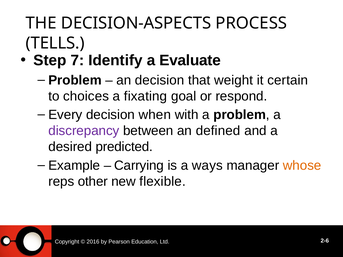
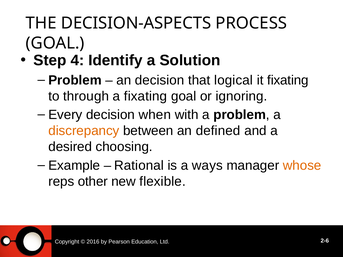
TELLS: TELLS -> GOAL (55, 43)
7: 7 -> 4 (77, 60)
Evaluate: Evaluate -> Solution (190, 60)
weight: weight -> logical (234, 80)
it certain: certain -> fixating (288, 80)
choices: choices -> through (86, 96)
respond: respond -> ignoring (241, 96)
discrepancy colour: purple -> orange (84, 131)
predicted: predicted -> choosing (124, 147)
Carrying: Carrying -> Rational (139, 166)
